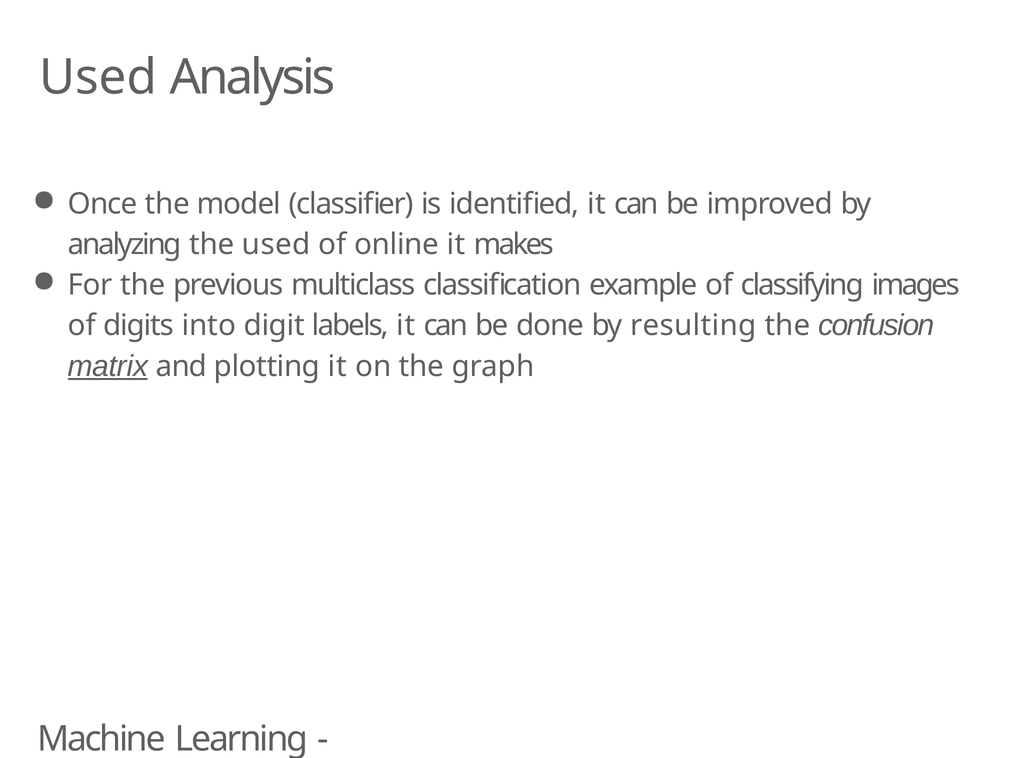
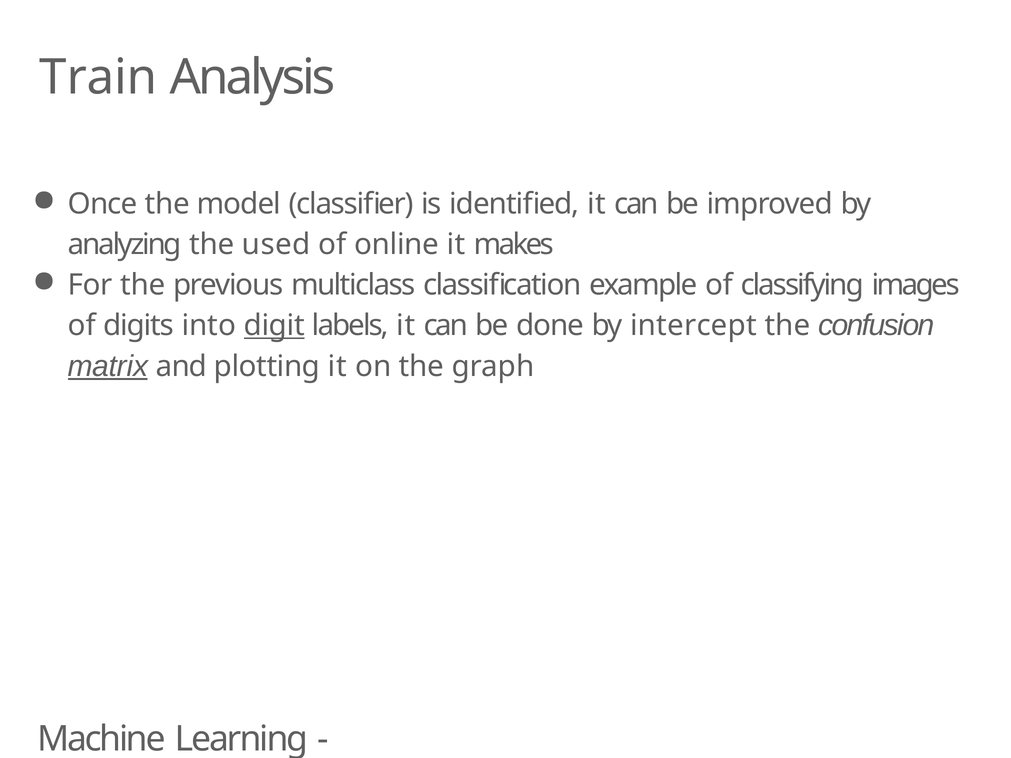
Used: Used -> Train (98, 78)
digit underline: none -> present (274, 326)
resulting: resulting -> intercept (694, 326)
